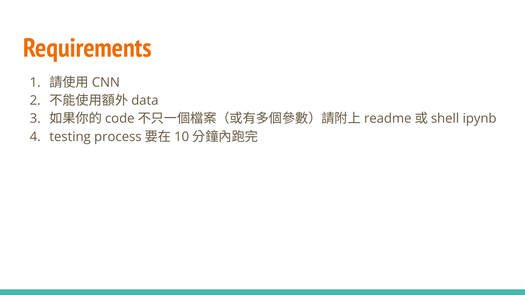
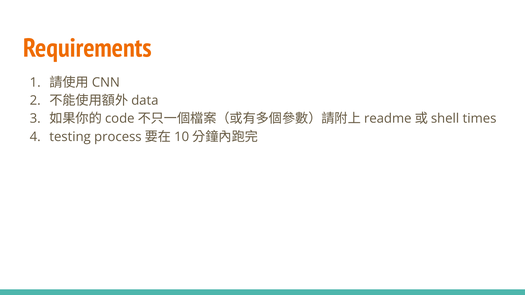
ipynb: ipynb -> times (480, 119)
